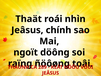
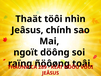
roái: roái -> töôi (53, 19)
